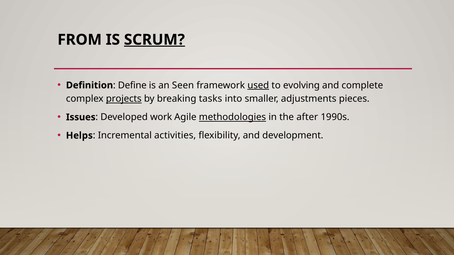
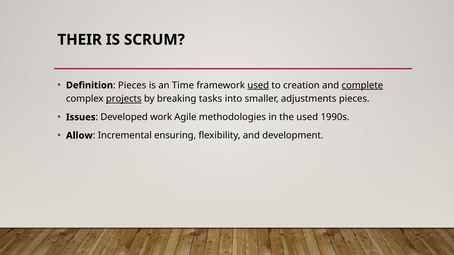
FROM: FROM -> THEIR (80, 40)
SCRUM underline: present -> none (154, 40)
Define: Define -> Pieces (132, 85)
Seen: Seen -> Time (183, 85)
evolving: evolving -> creation (301, 85)
complete underline: none -> present (362, 85)
methodologies underline: present -> none (232, 117)
the after: after -> used (307, 117)
Helps: Helps -> Allow (79, 136)
activities: activities -> ensuring (175, 136)
